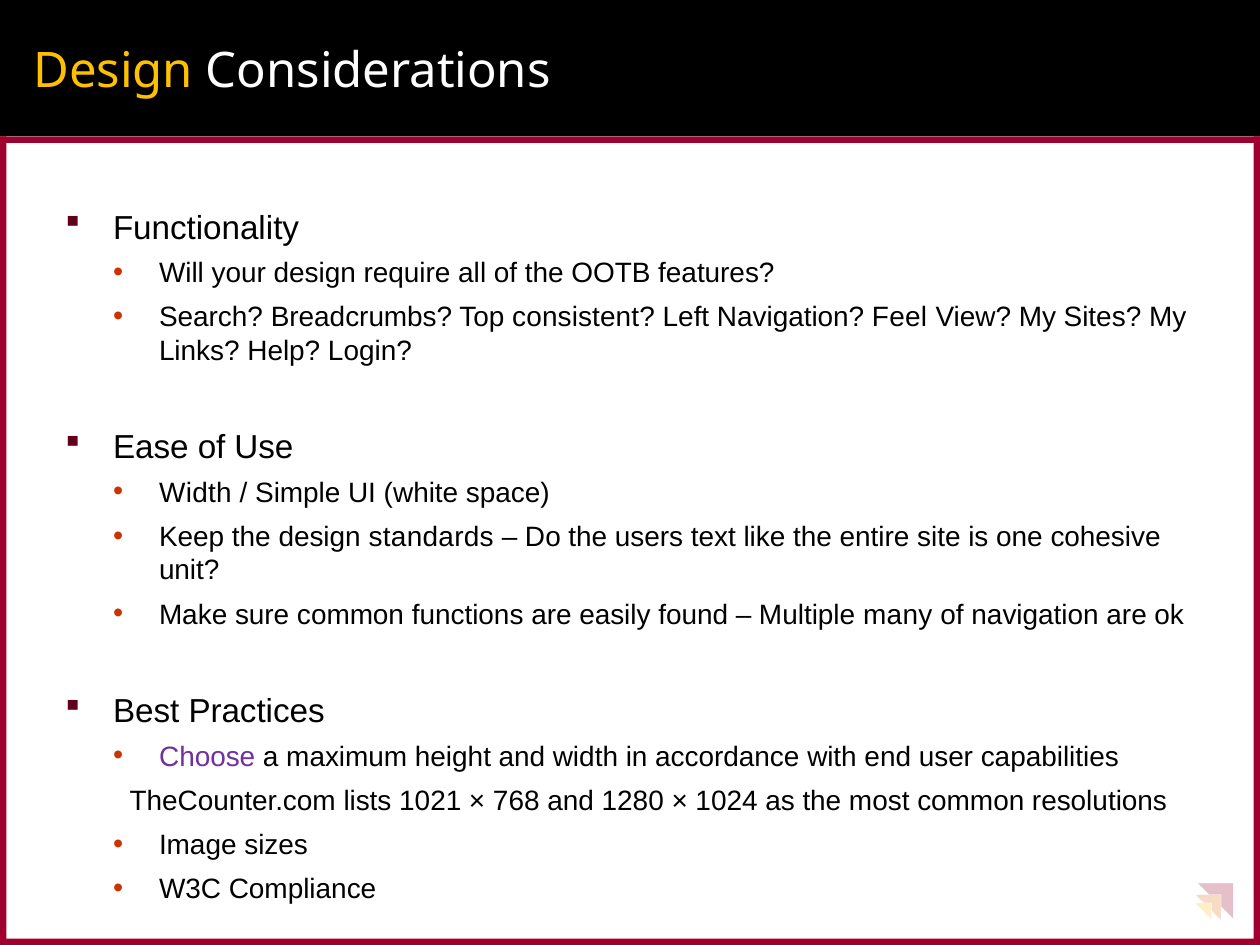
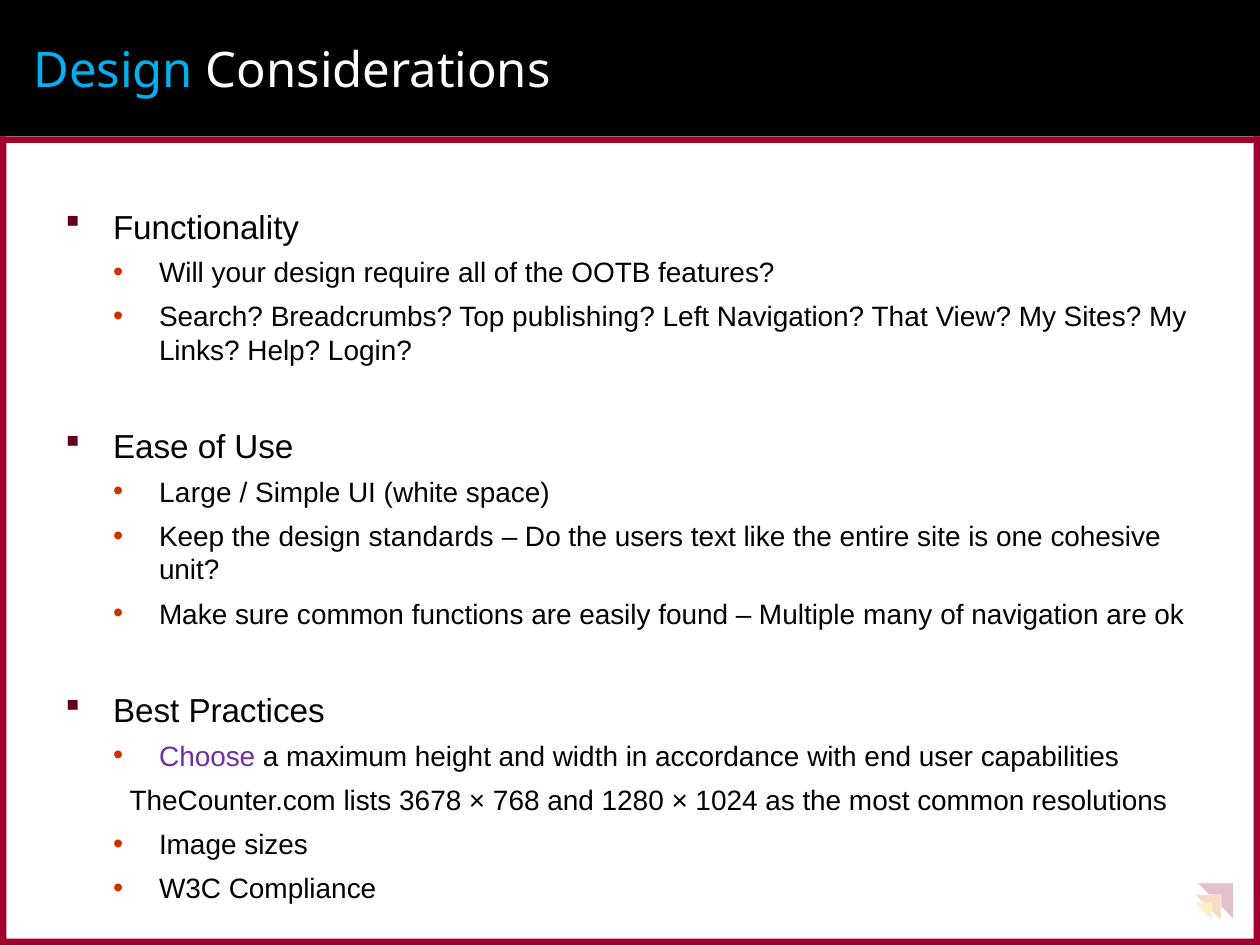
Design colour: yellow -> light blue (113, 72)
consistent: consistent -> publishing (584, 317)
Feel: Feel -> That (900, 317)
Width: Width -> Large (195, 493)
1021: 1021 -> 3678 (430, 801)
